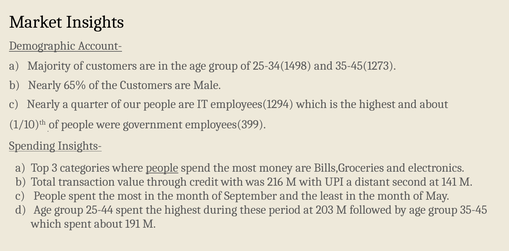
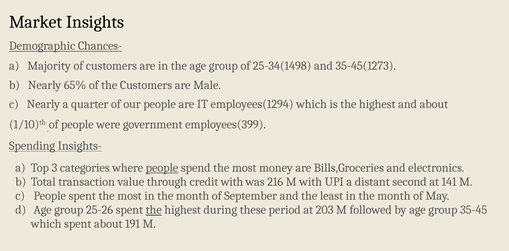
Account-: Account- -> Chances- (100, 46)
25-44: 25-44 -> 25-26 (100, 210)
the underline: none -> present (154, 210)
